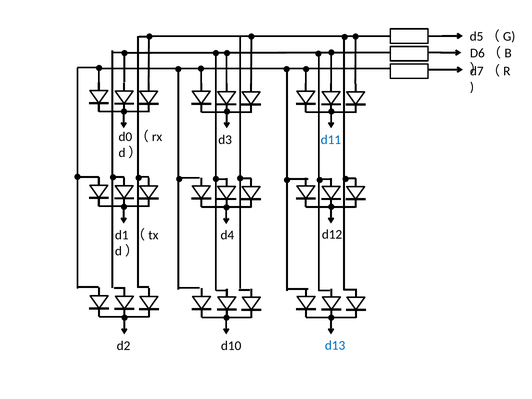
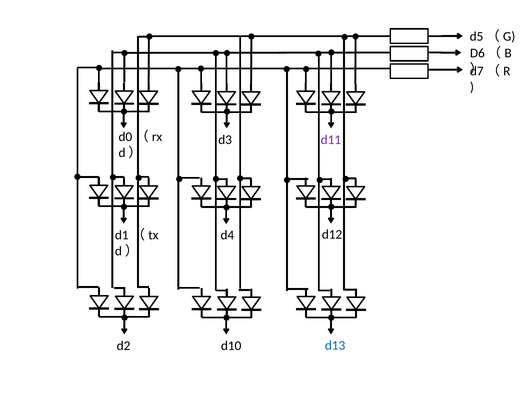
d11 colour: blue -> purple (331, 140)
